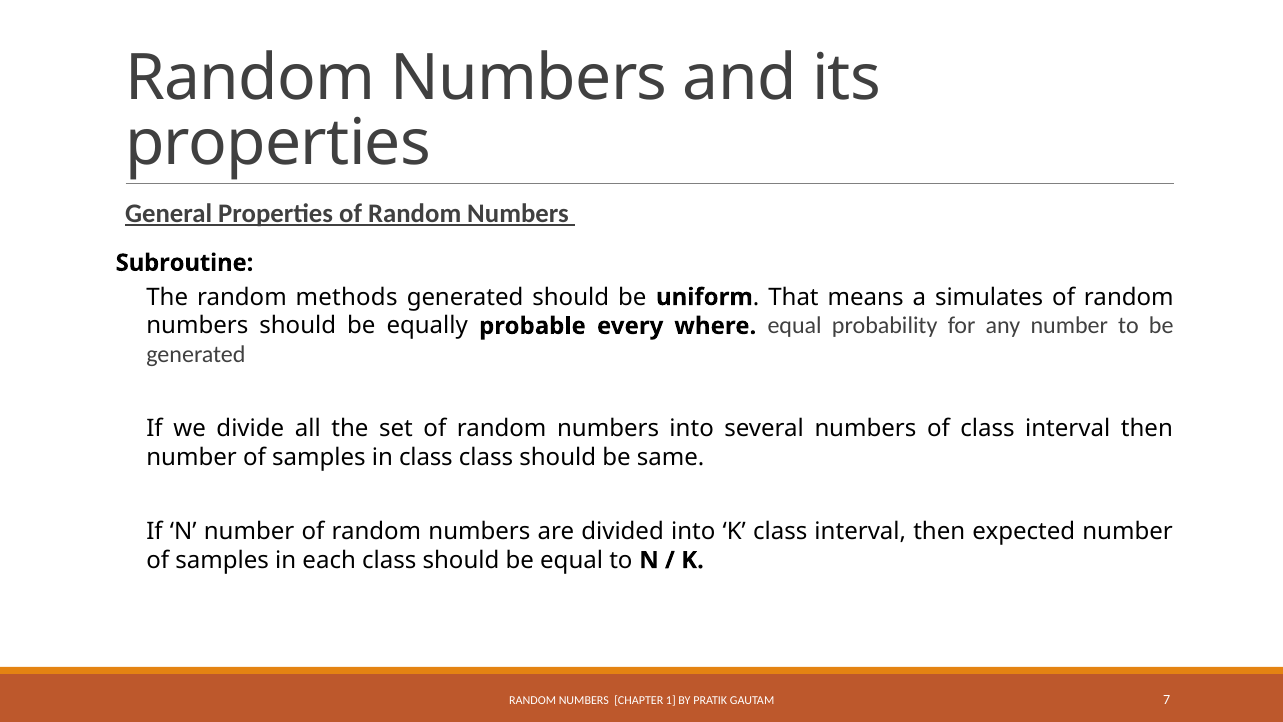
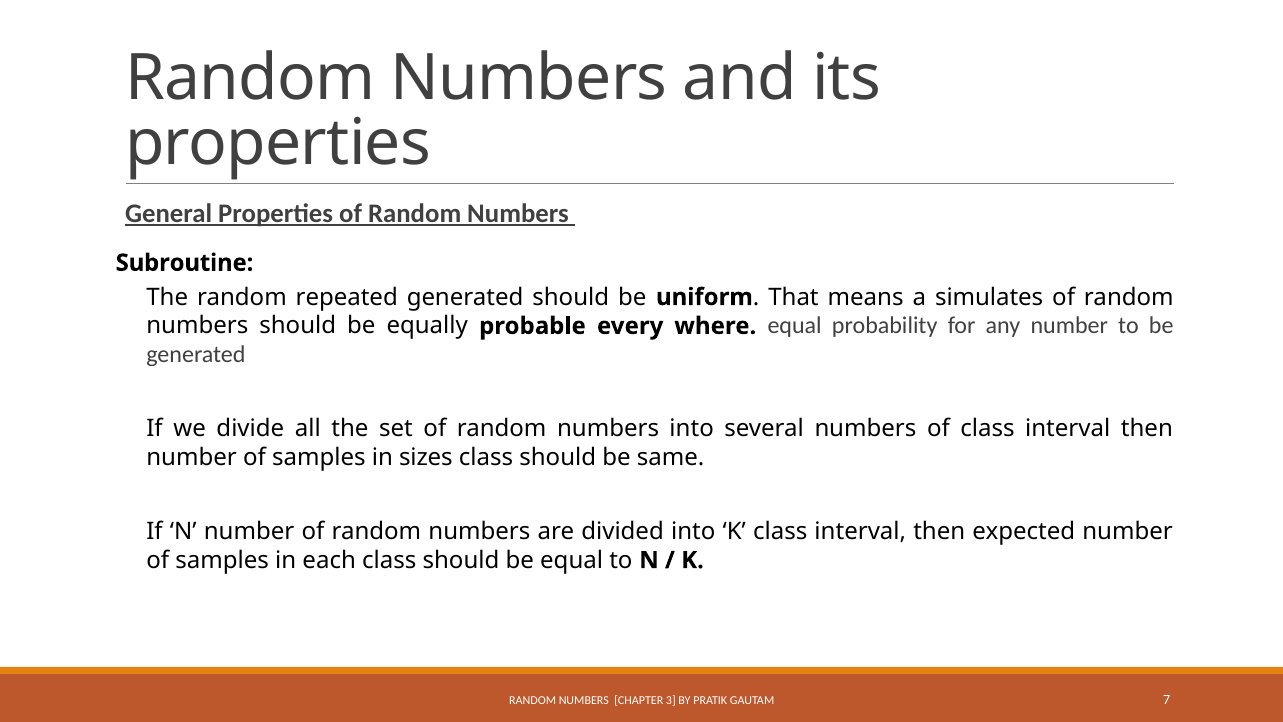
methods: methods -> repeated (347, 297)
in class: class -> sizes (426, 457)
1: 1 -> 3 (671, 700)
